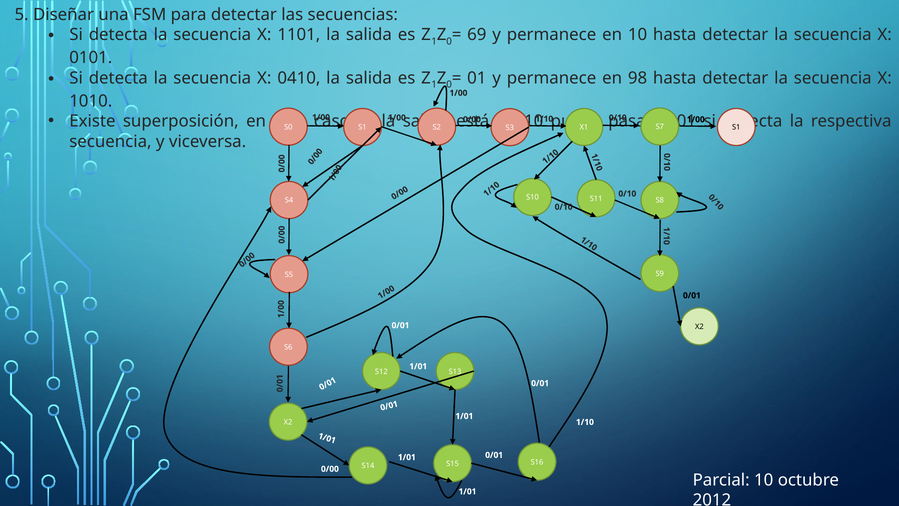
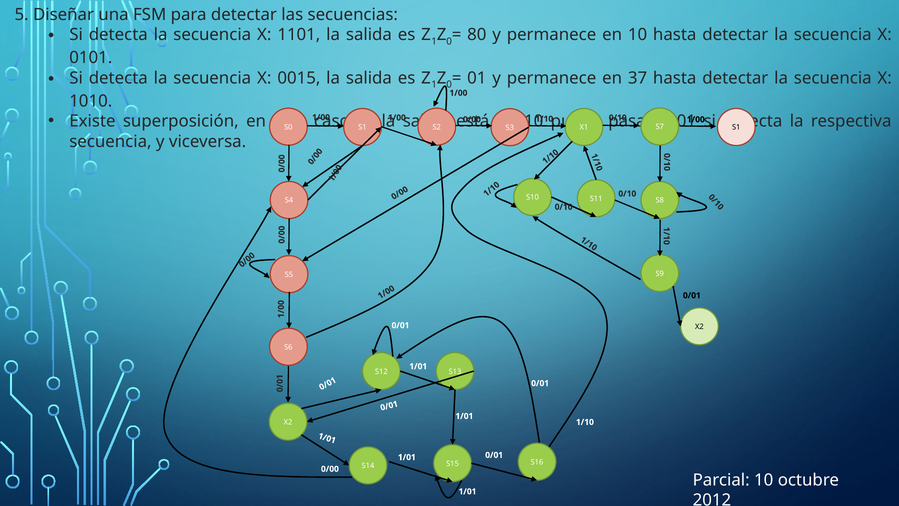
69: 69 -> 80 (477, 35)
0410: 0410 -> 0015 (299, 78)
98: 98 -> 37 (638, 78)
